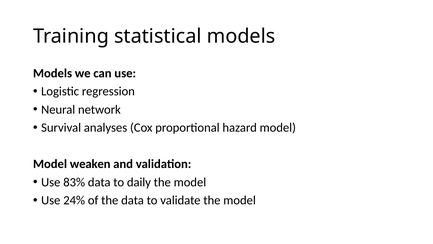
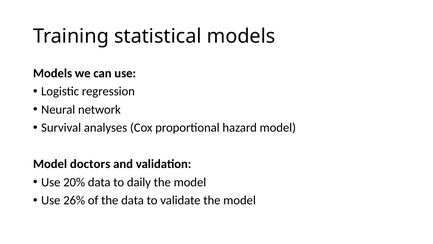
weaken: weaken -> doctors (90, 164)
83%: 83% -> 20% (74, 182)
24%: 24% -> 26% (74, 200)
